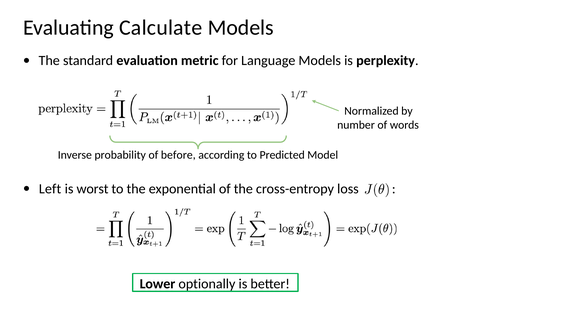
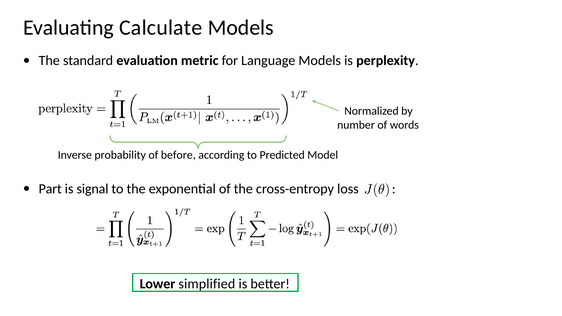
Left: Left -> Part (50, 189)
worst: worst -> signal (93, 189)
optionally: optionally -> simplified (207, 284)
